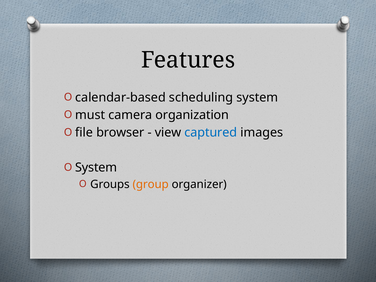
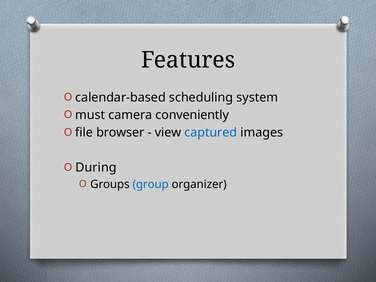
organization: organization -> conveniently (192, 115)
System: System -> During (96, 168)
group colour: orange -> blue (151, 184)
